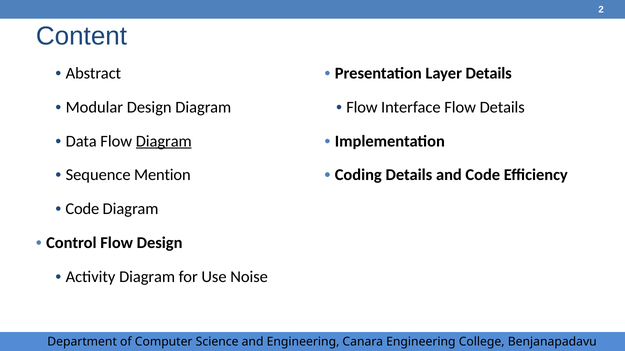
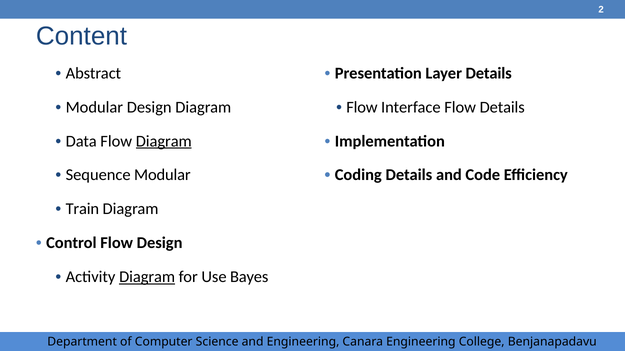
Sequence Mention: Mention -> Modular (162, 175)
Code: Code -> Train (82, 209)
Diagram underline: none -> present (147, 277)
Noise: Noise -> Bayes (249, 277)
